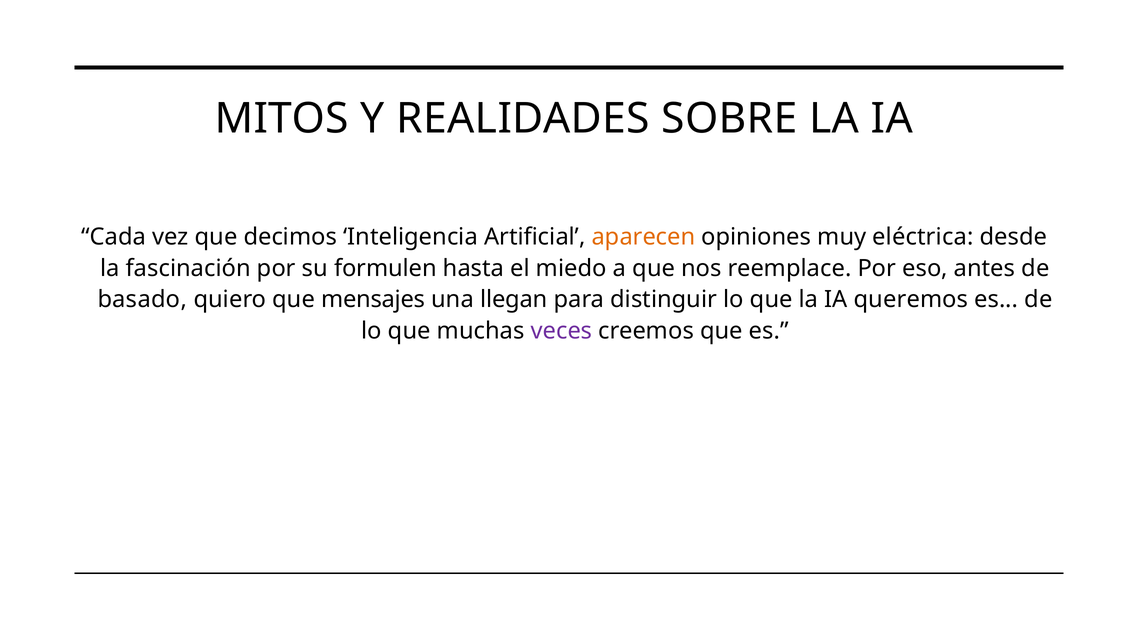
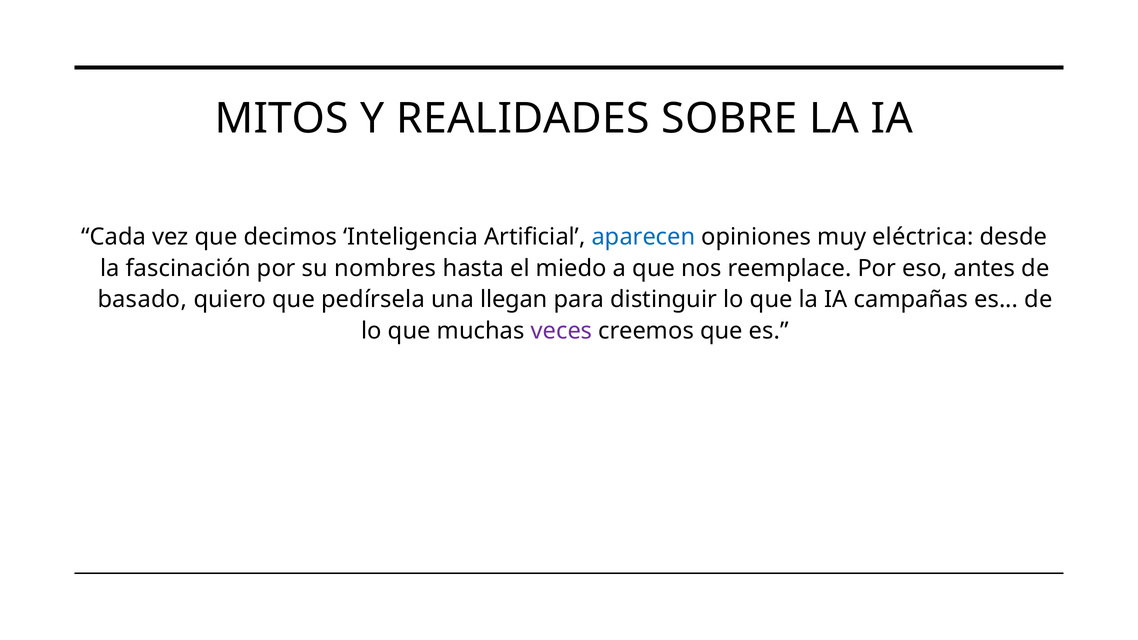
aparecen colour: orange -> blue (643, 237)
formulen: formulen -> nombres (385, 268)
mensajes: mensajes -> pedírsela (373, 300)
queremos: queremos -> campañas (911, 300)
